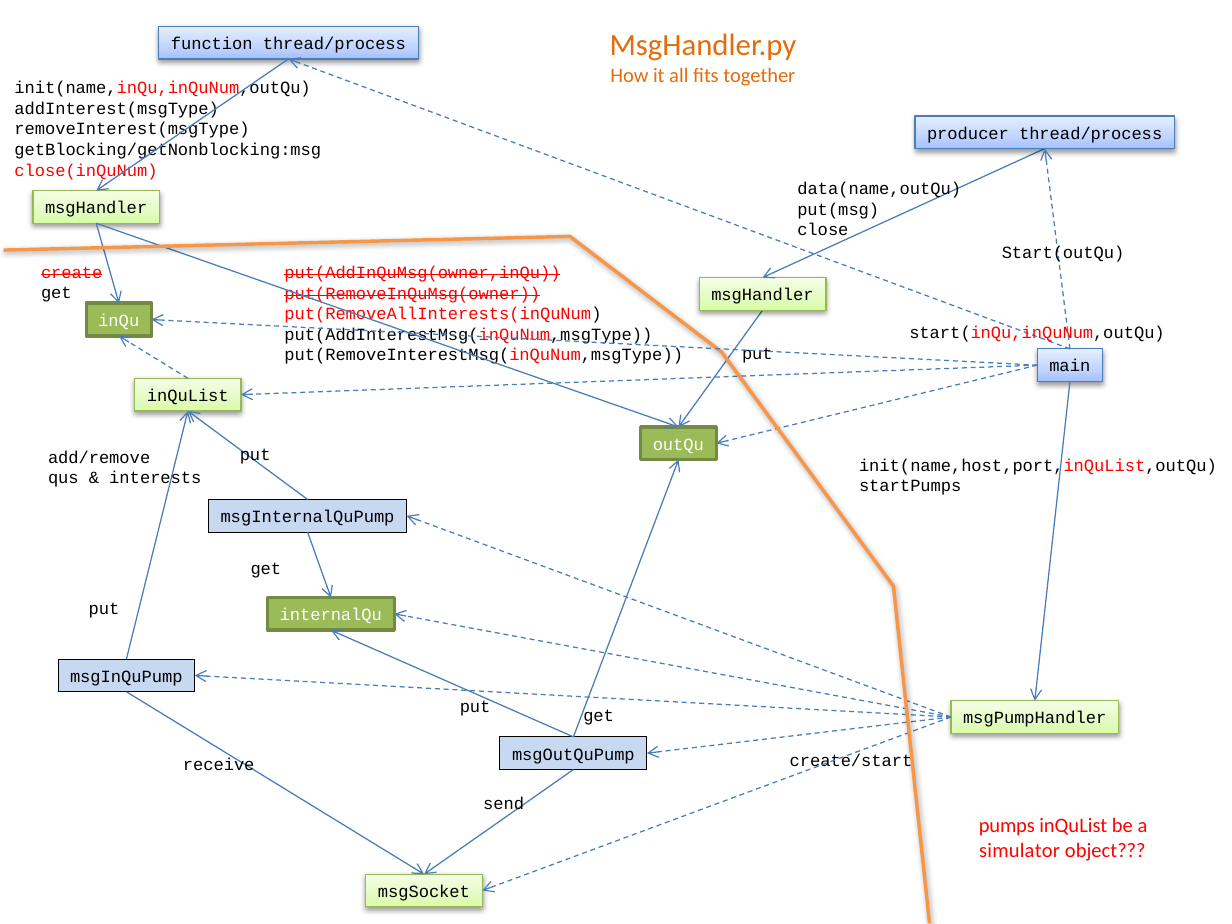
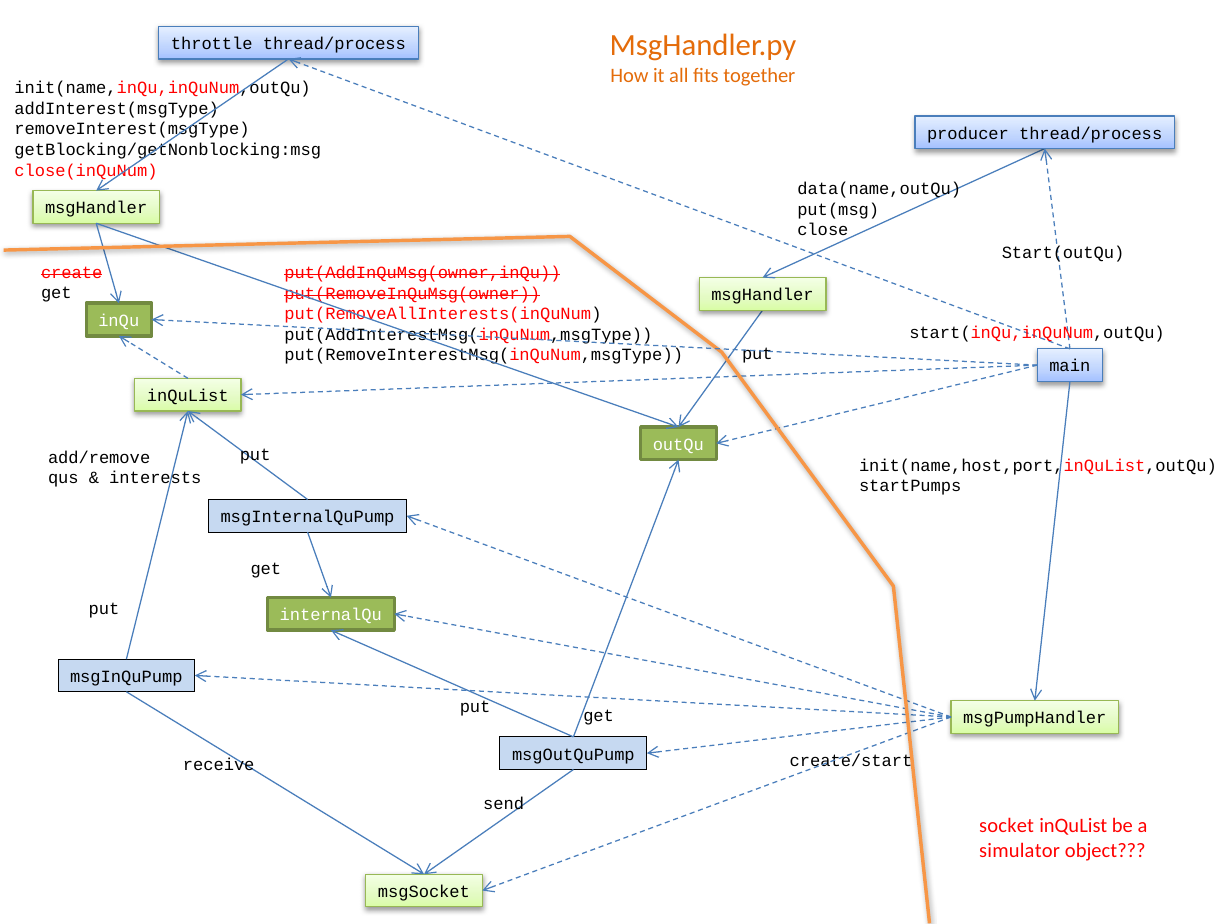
function: function -> throttle (212, 44)
pumps: pumps -> socket (1007, 826)
